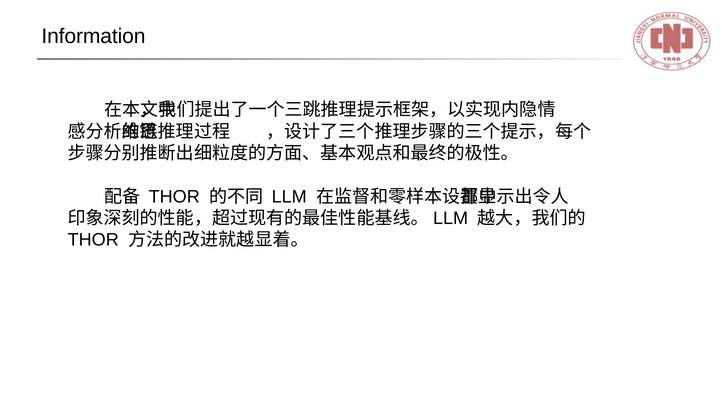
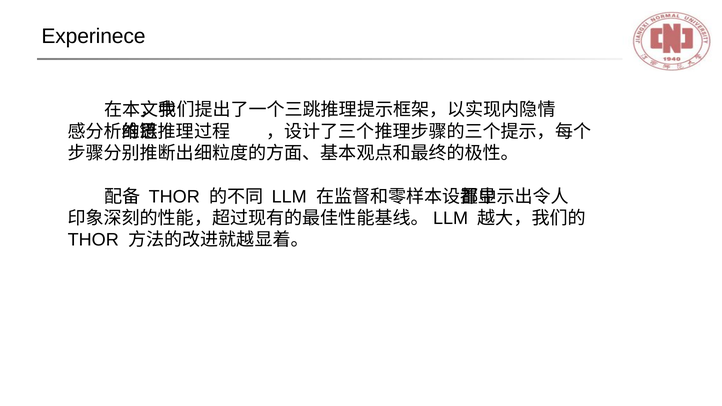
Information: Information -> Experinece (93, 36)
